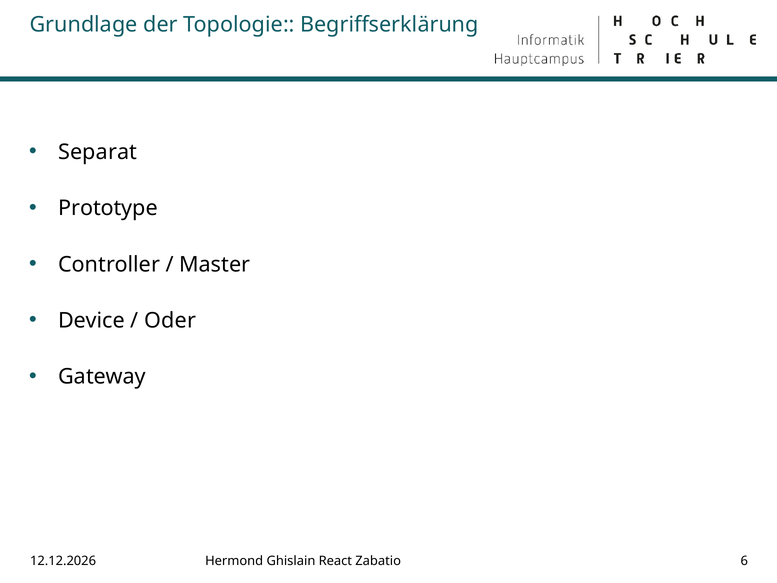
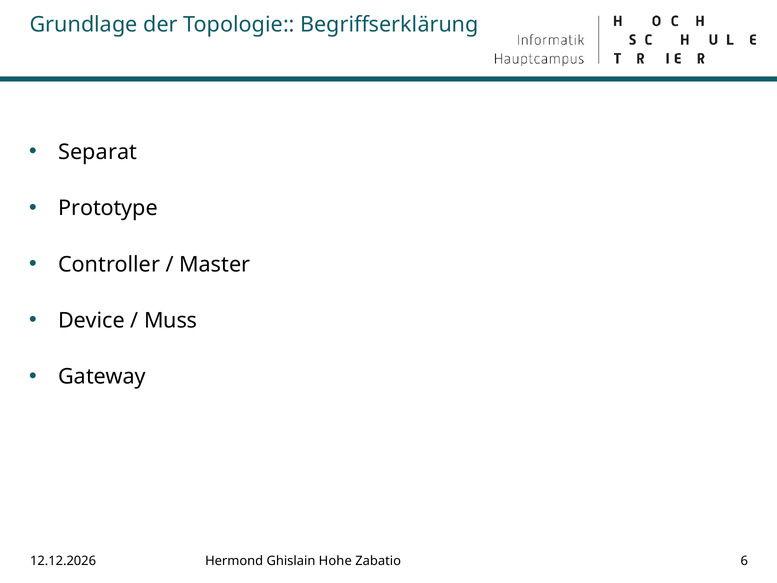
Oder: Oder -> Muss (171, 320)
React: React -> Hohe (335, 561)
